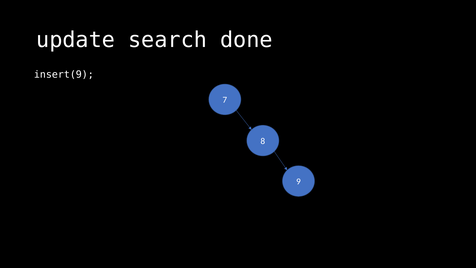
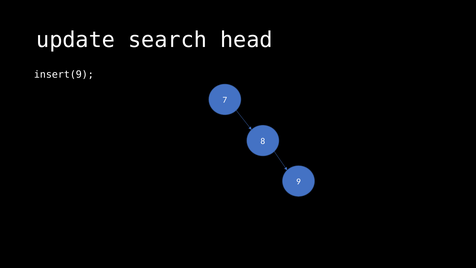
done: done -> head (246, 40)
